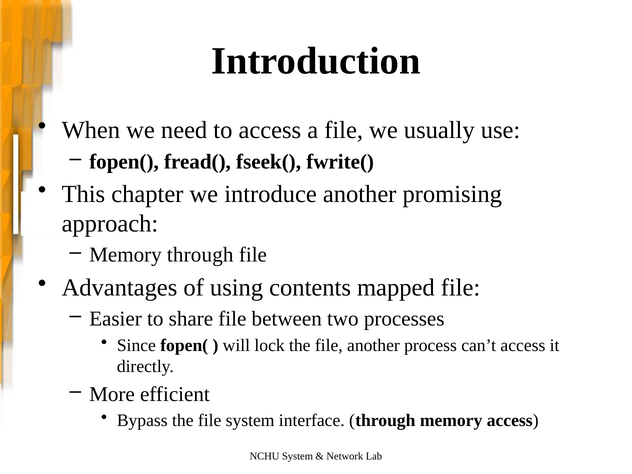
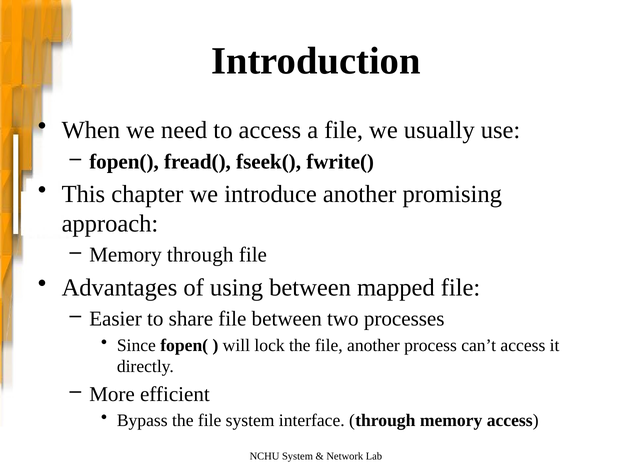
using contents: contents -> between (310, 288)
